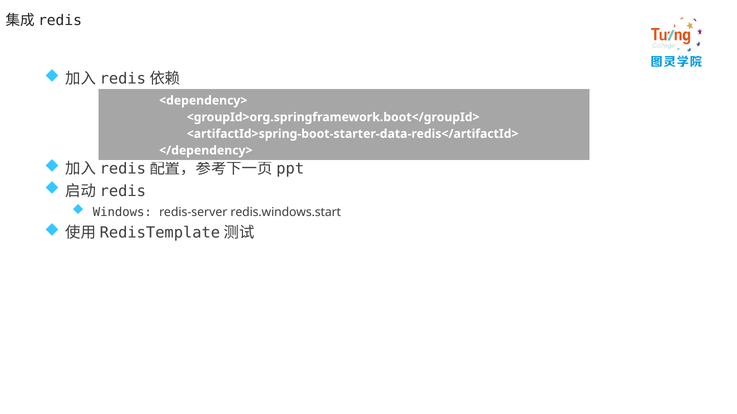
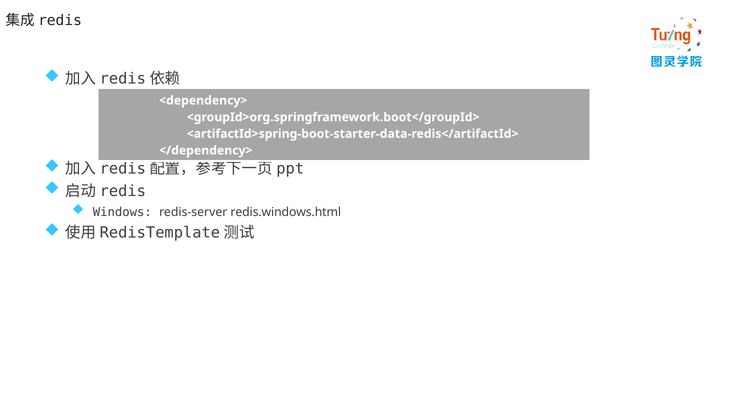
redis.windows.start: redis.windows.start -> redis.windows.html (286, 212)
